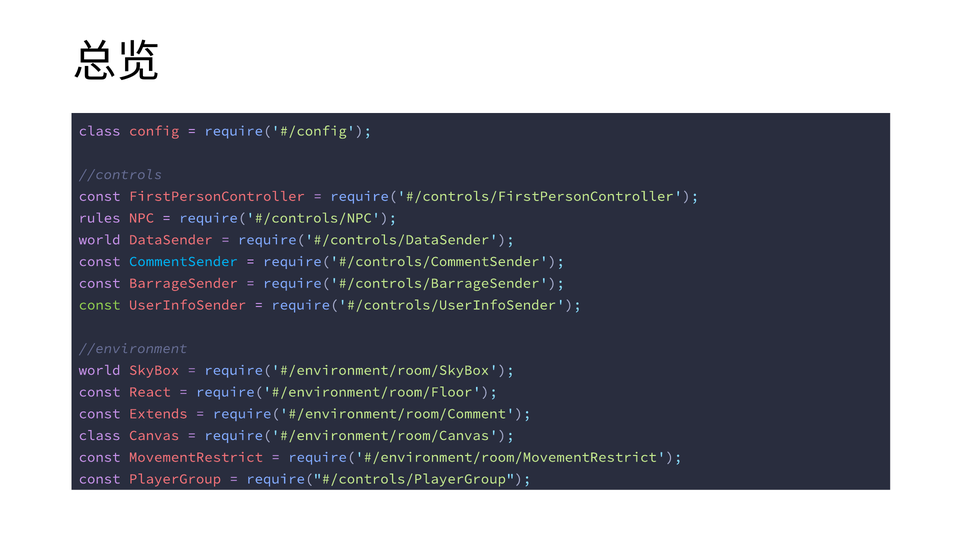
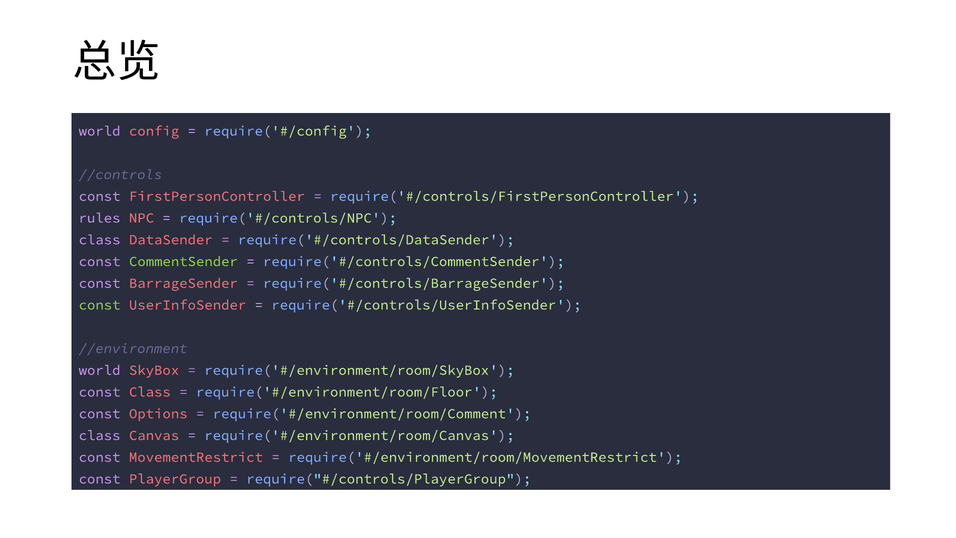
class: class -> world (100, 131)
world: world -> class (100, 240)
CommentSender colour: light blue -> light green (183, 261)
const React: React -> Class (150, 392)
Extends: Extends -> Options (158, 413)
